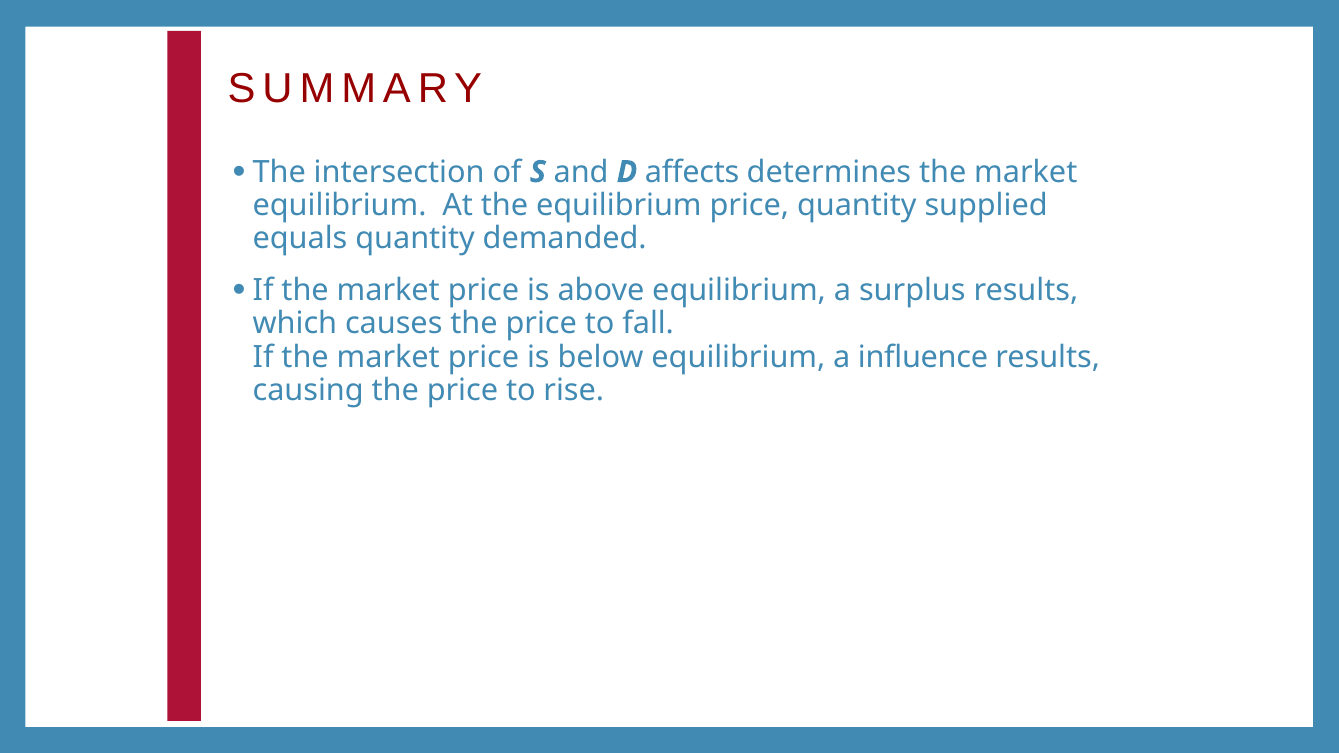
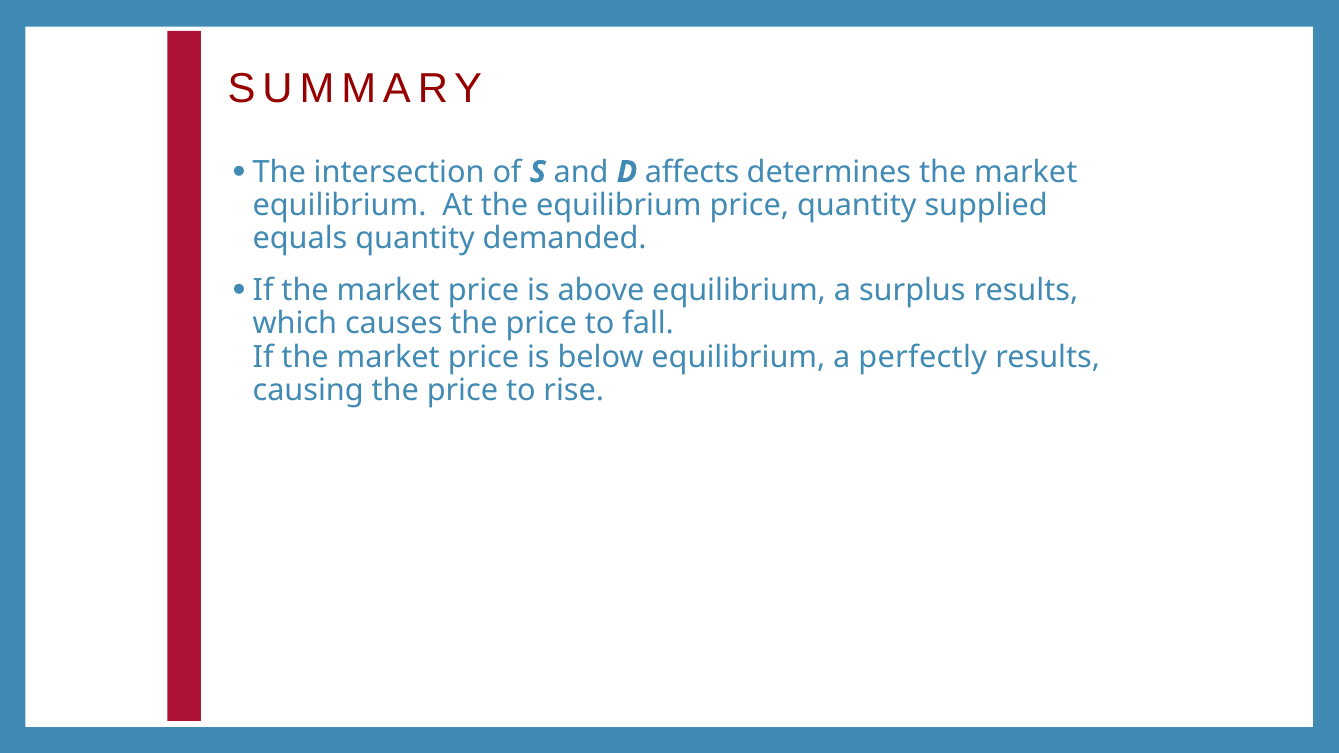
influence: influence -> perfectly (923, 357)
